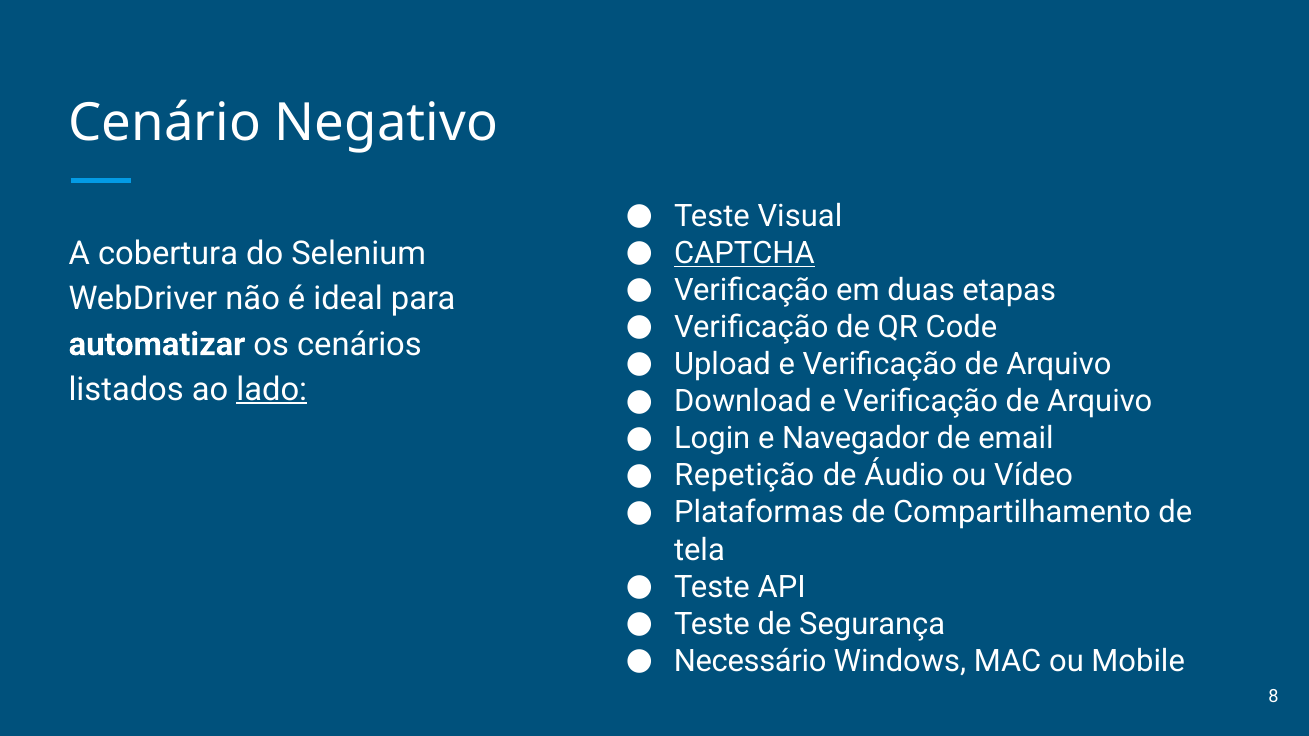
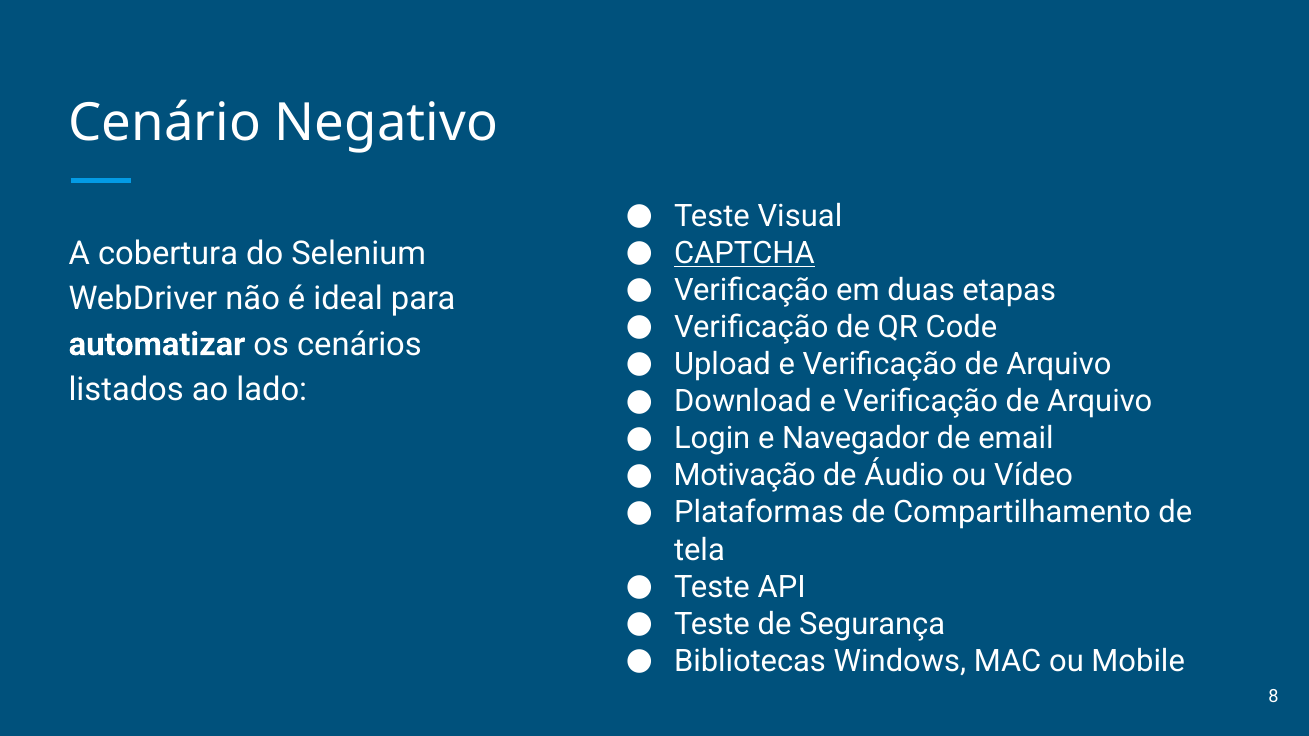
lado underline: present -> none (272, 390)
Repetição: Repetição -> Motivação (745, 476)
Necessário: Necessário -> Bibliotecas (750, 661)
